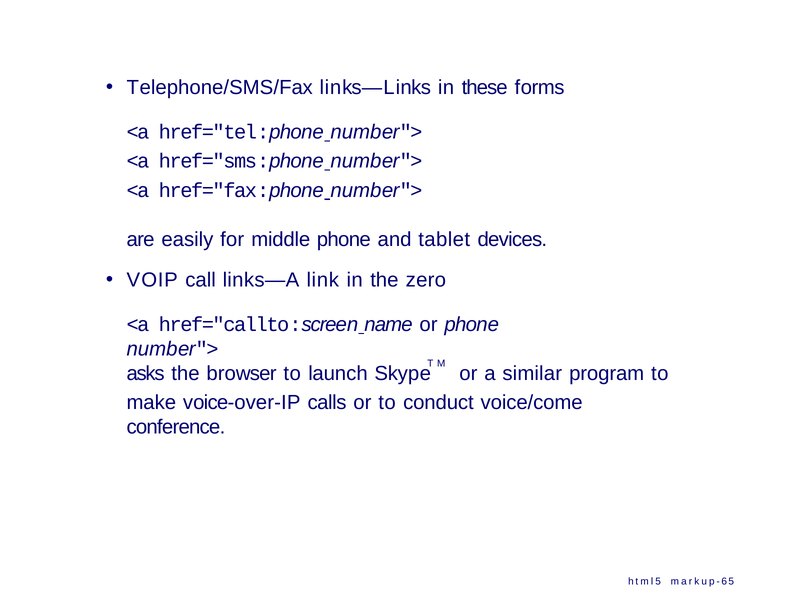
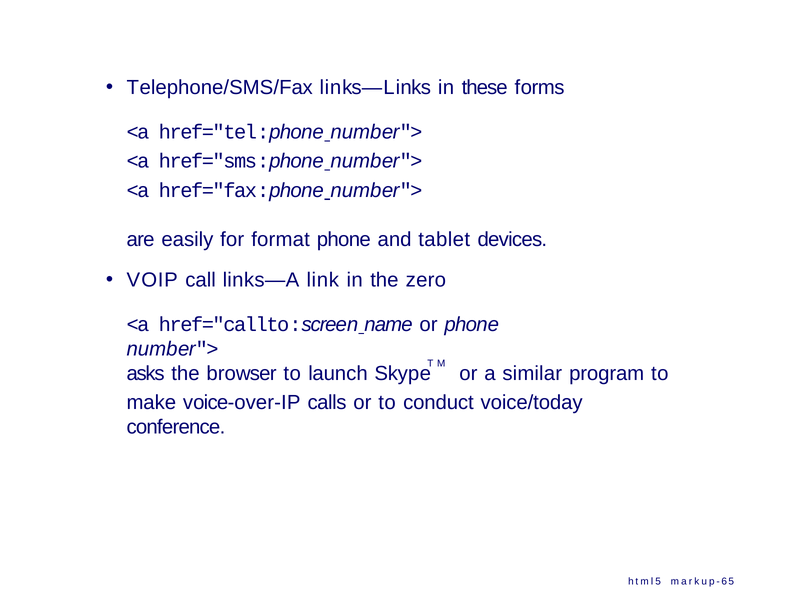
middle: middle -> format (281, 239)
voice/come: voice/come -> voice/today (532, 403)
